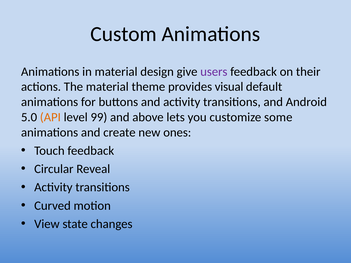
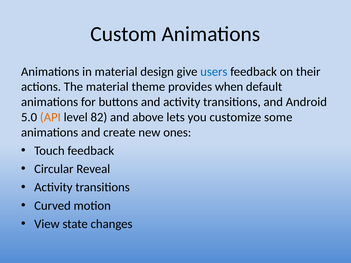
users colour: purple -> blue (214, 72)
visual: visual -> when (229, 87)
99: 99 -> 82 (99, 117)
